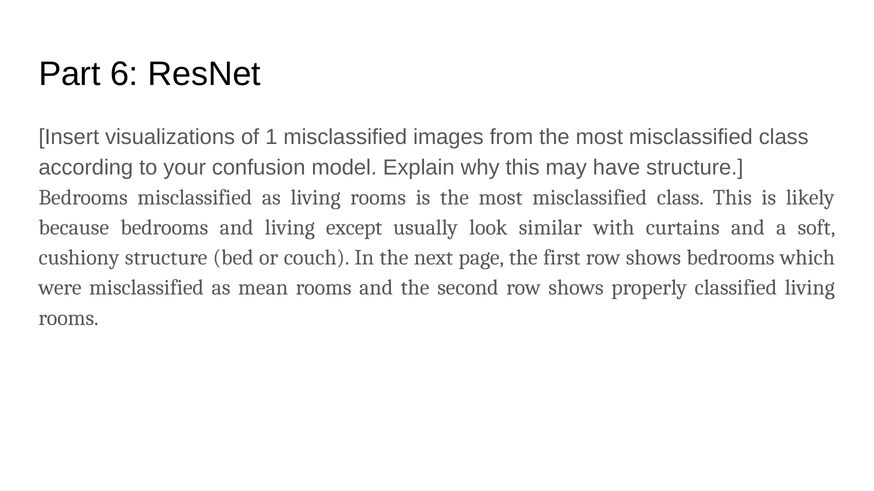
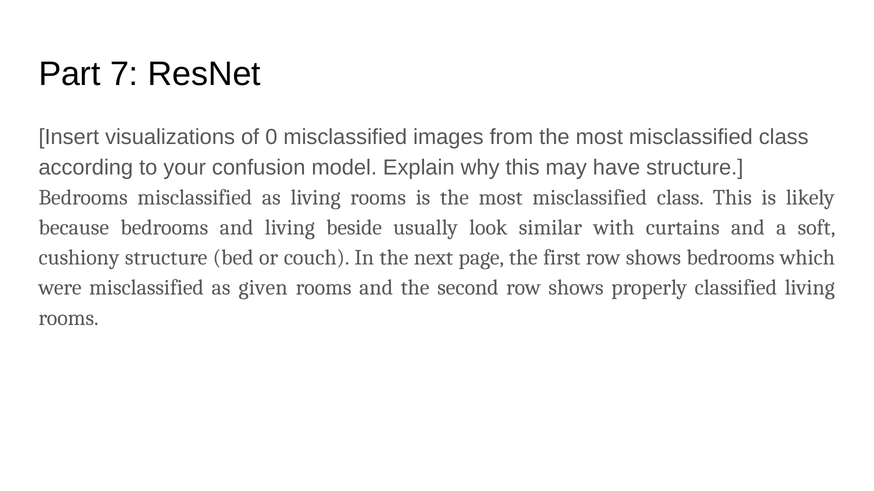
6: 6 -> 7 (124, 74)
1: 1 -> 0 (271, 137)
except: except -> beside (354, 228)
mean: mean -> given (263, 288)
